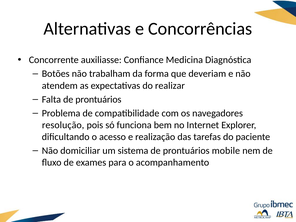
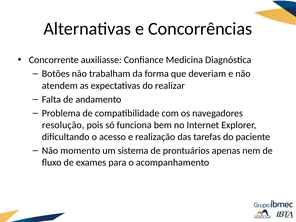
Falta de prontuários: prontuários -> andamento (98, 99)
domiciliar: domiciliar -> momento (80, 151)
mobile: mobile -> apenas (226, 151)
